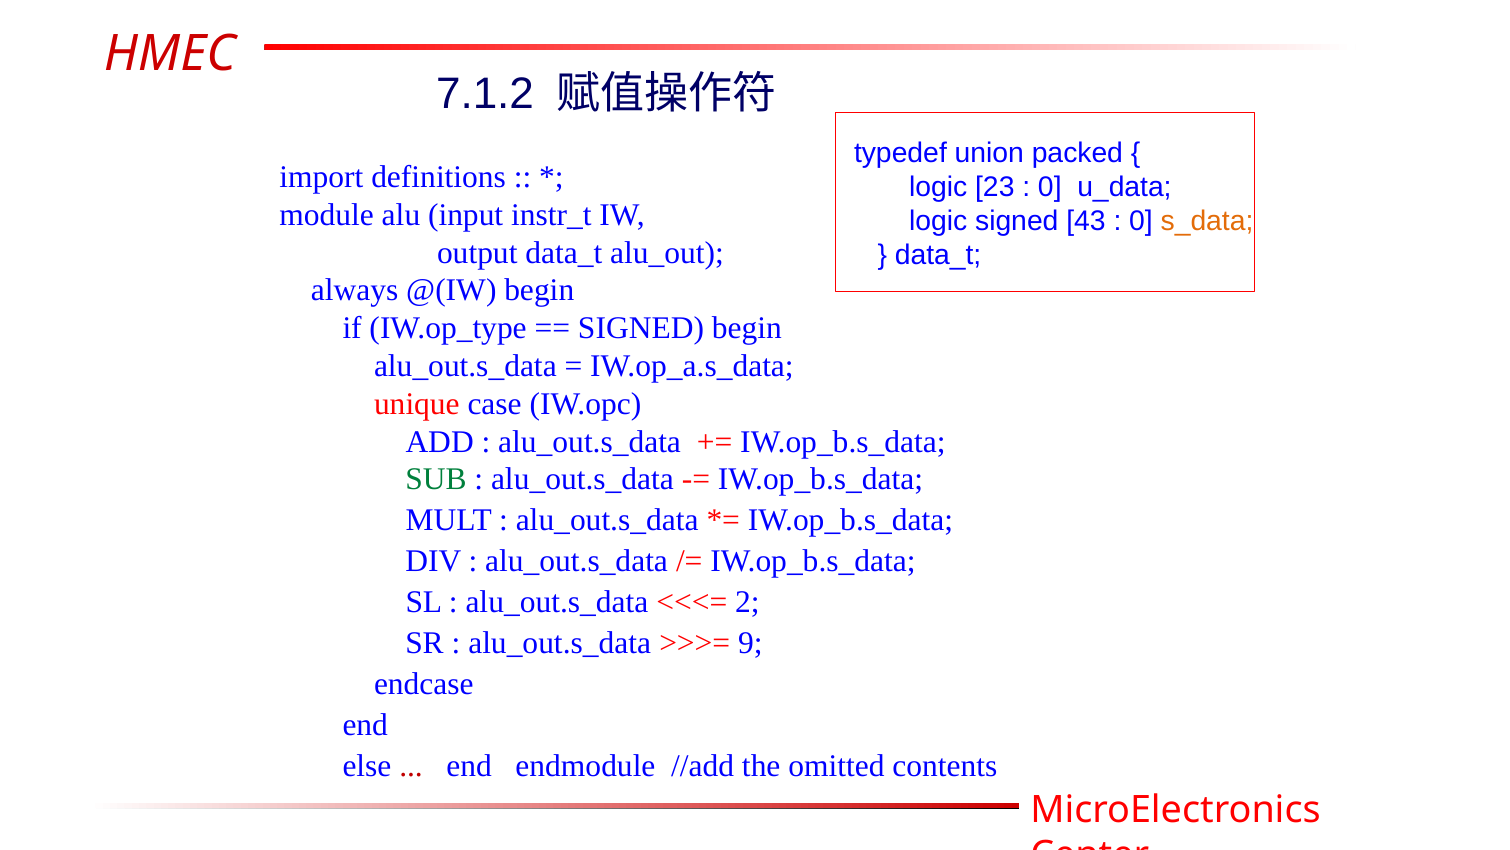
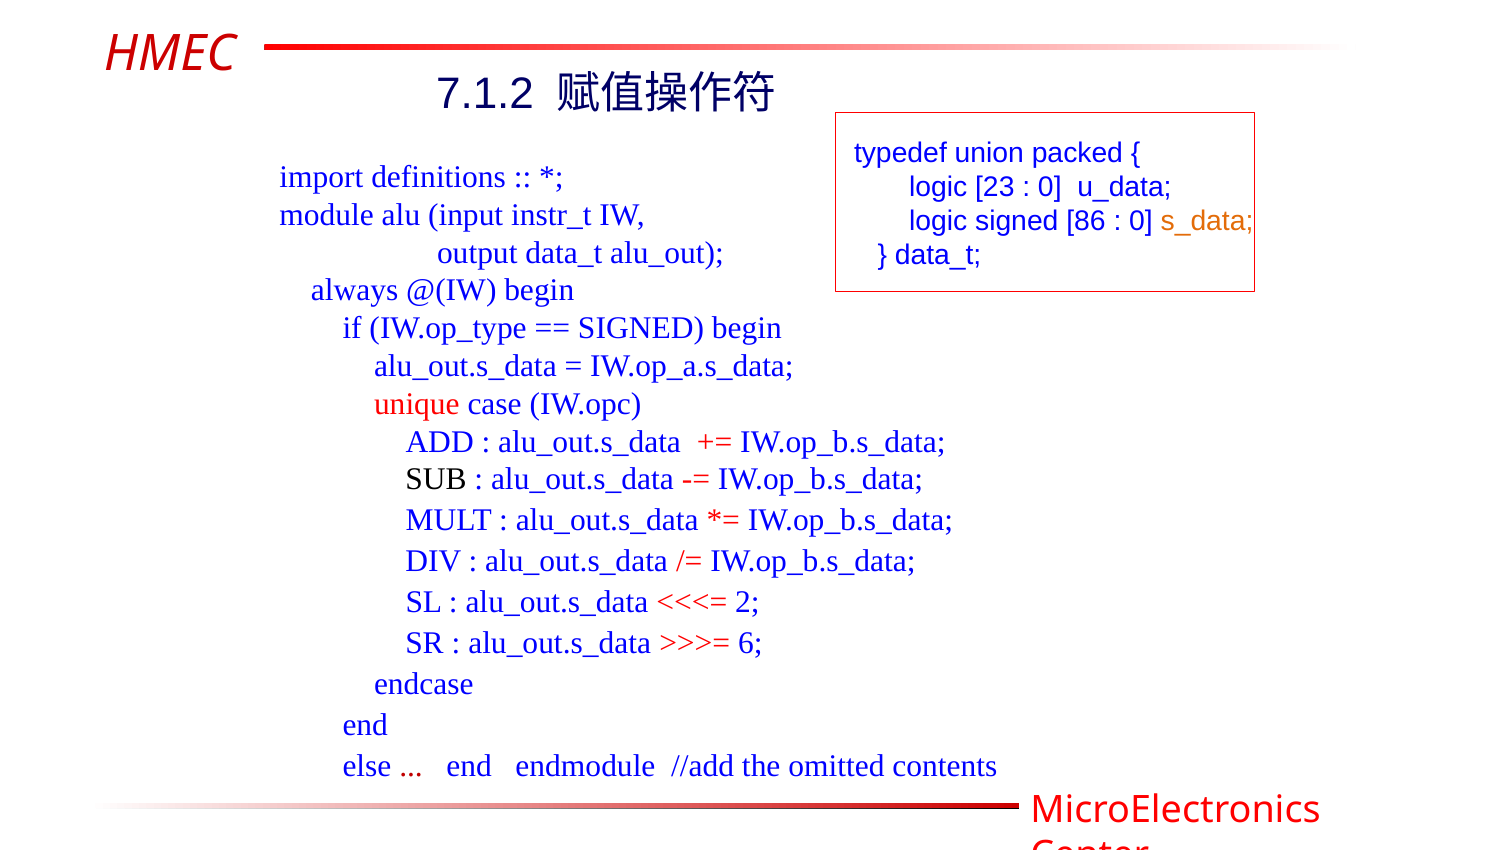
43: 43 -> 86 (1086, 221)
SUB colour: green -> black (436, 479)
9: 9 -> 6 (750, 643)
